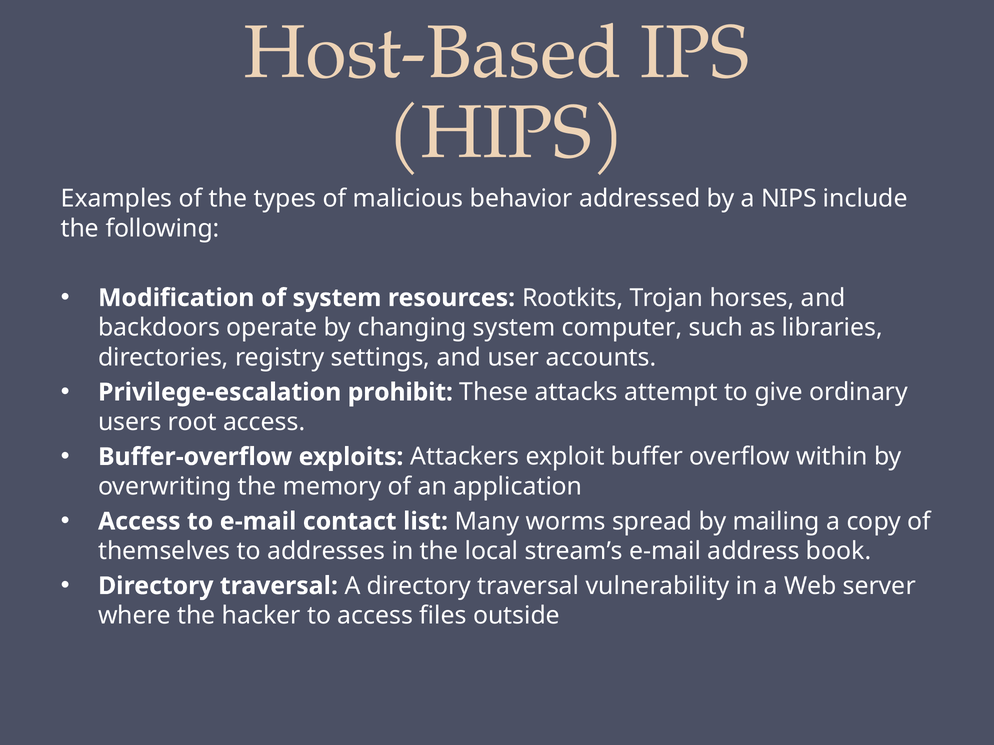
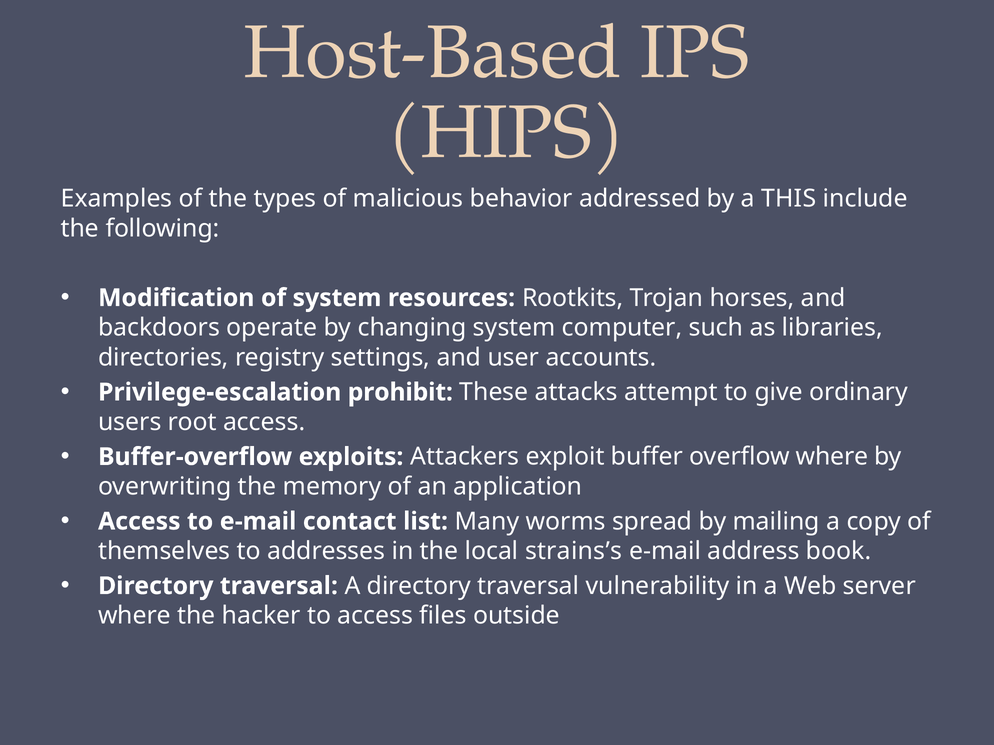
NIPS: NIPS -> THIS (789, 199)
overflow within: within -> where (832, 457)
stream’s: stream’s -> strains’s (574, 552)
